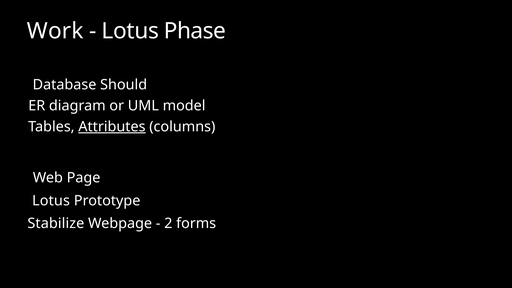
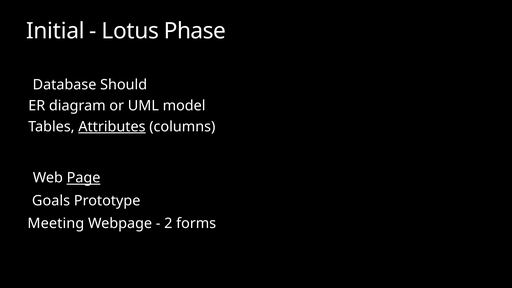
Work: Work -> Initial (55, 31)
Page underline: none -> present (84, 178)
Lotus: Lotus -> Goals (51, 201)
Stabilize: Stabilize -> Meeting (56, 224)
